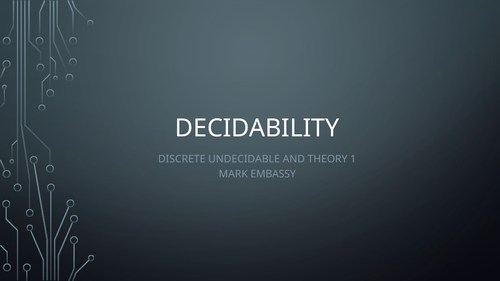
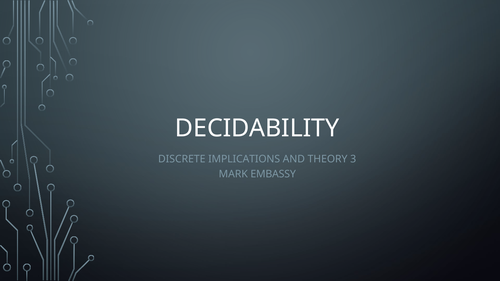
UNDECIDABLE: UNDECIDABLE -> IMPLICATIONS (244, 159)
1: 1 -> 3 (353, 159)
